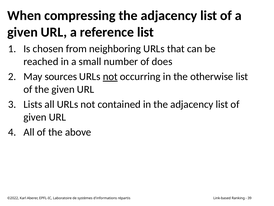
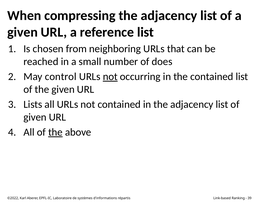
sources: sources -> control (61, 76)
the otherwise: otherwise -> contained (212, 76)
the underline: none -> present (55, 132)
